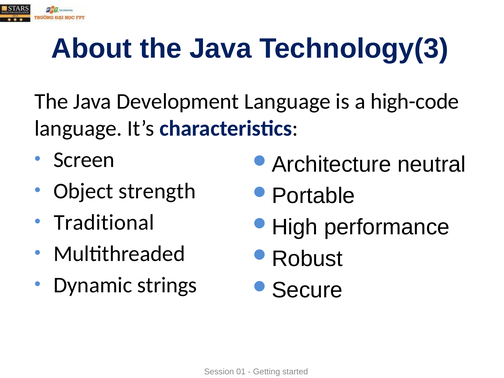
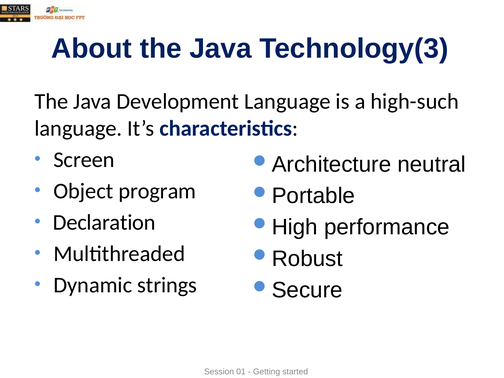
high-code: high-code -> high-such (415, 102)
strength: strength -> program (157, 191)
Traditional: Traditional -> Declaration (104, 223)
